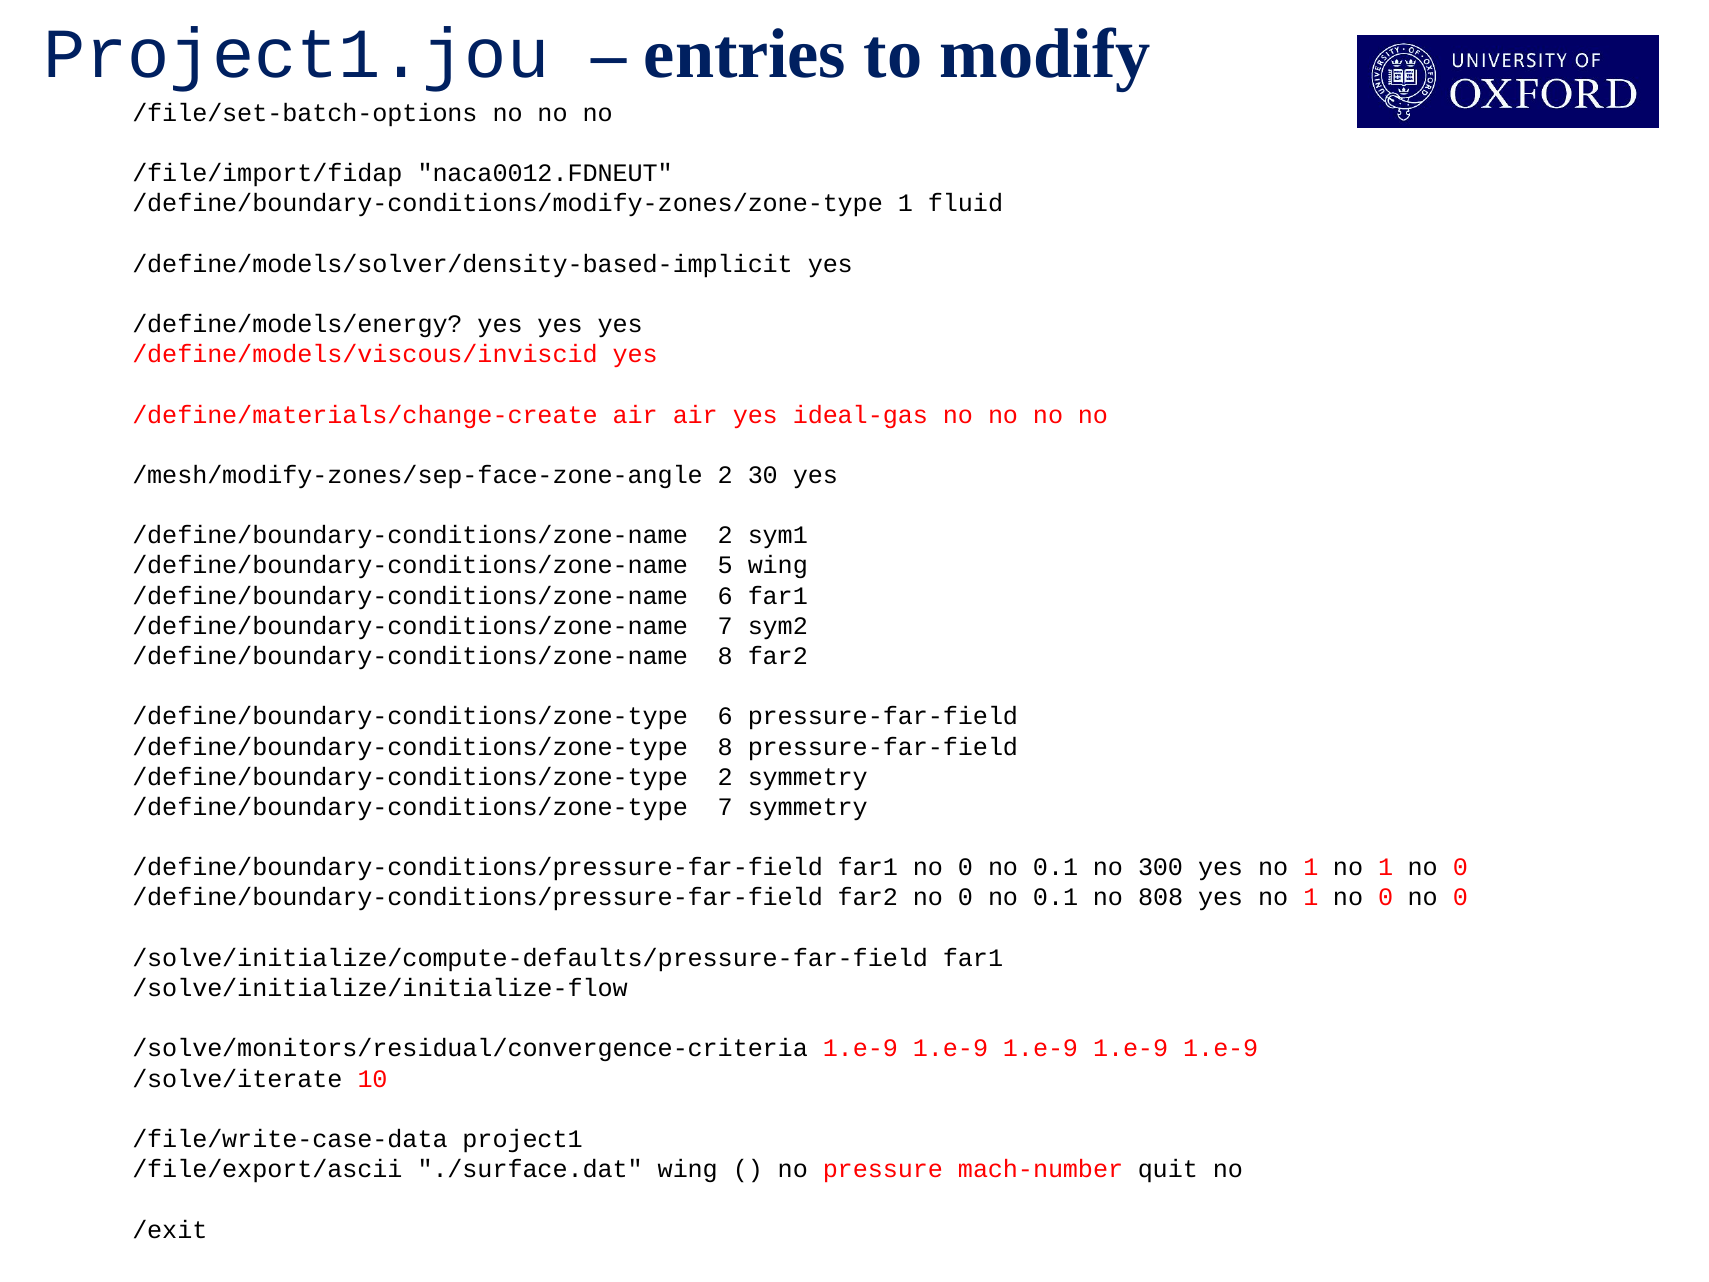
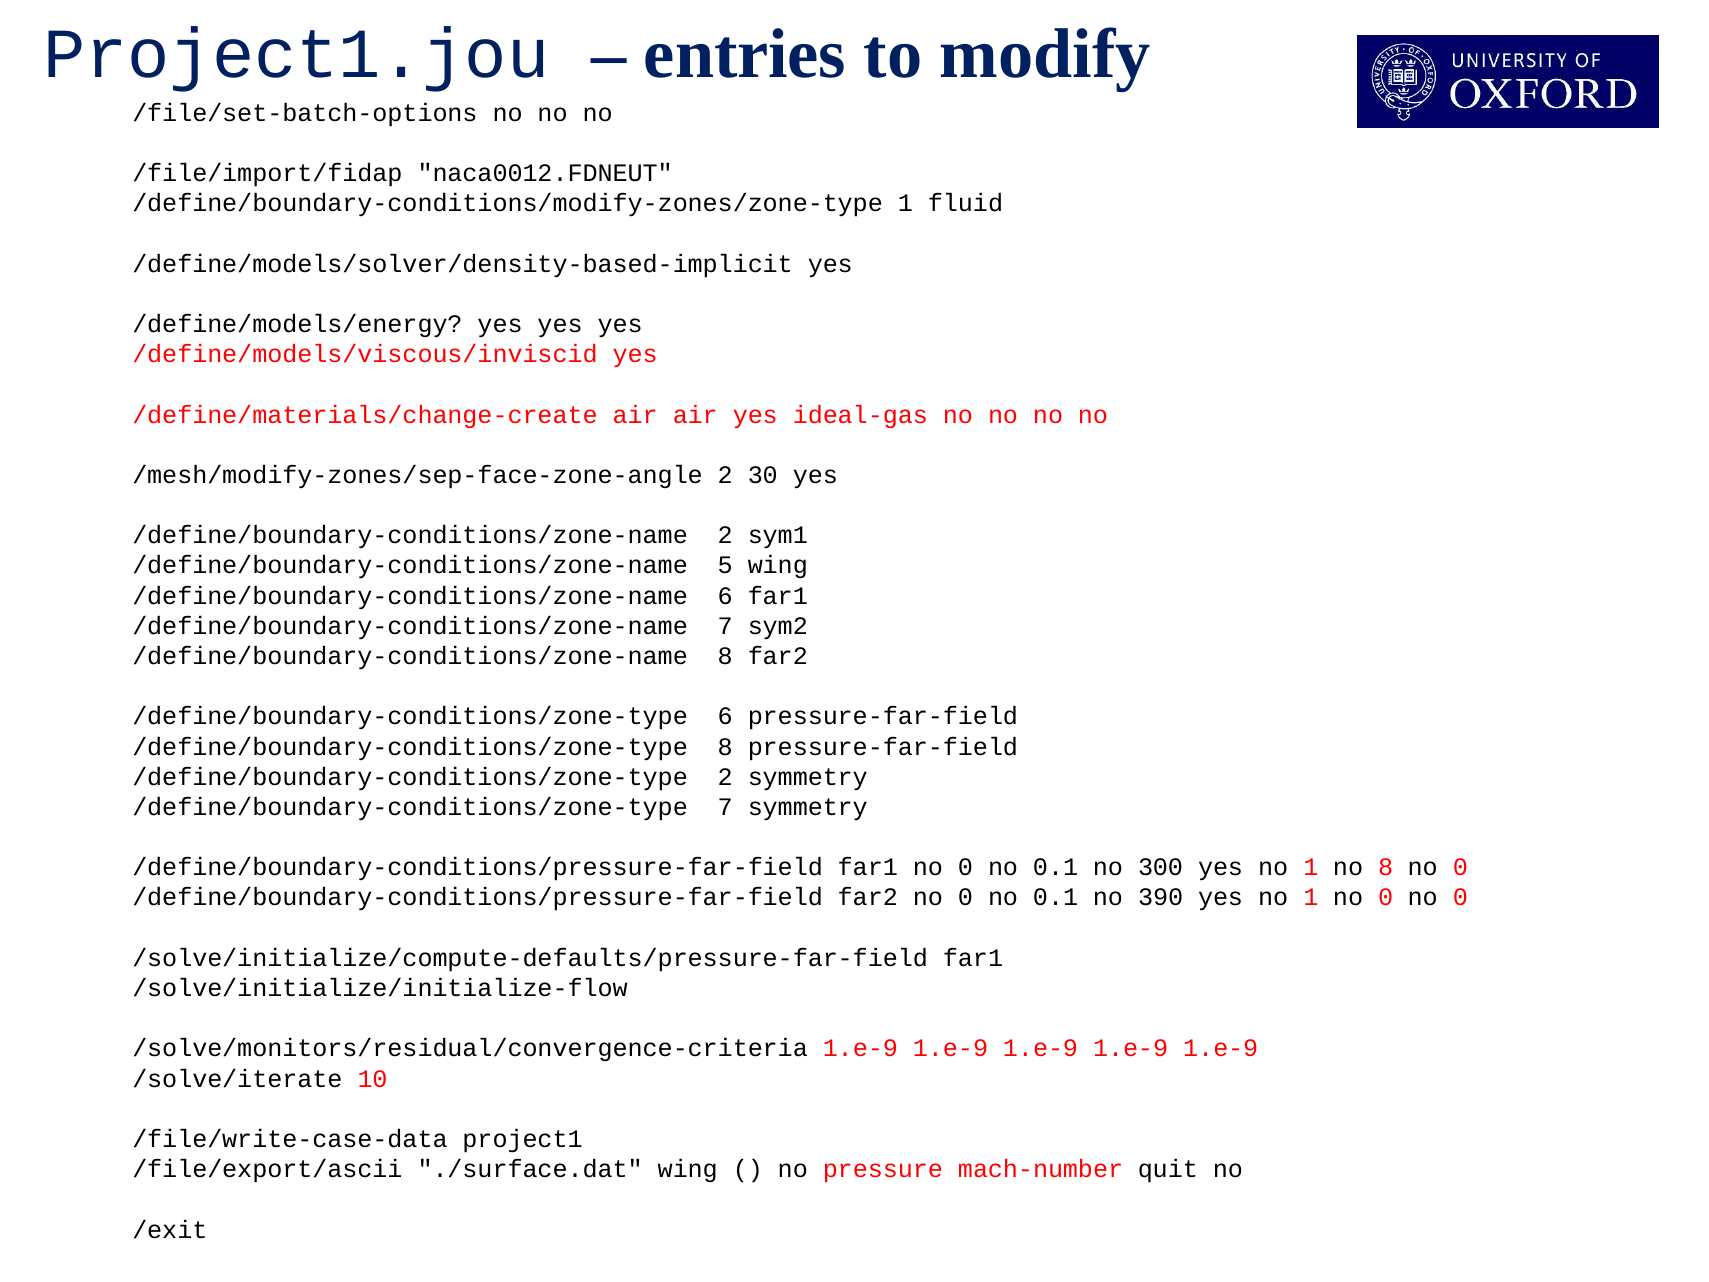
1 no 1: 1 -> 8 (1386, 868)
808: 808 -> 390 (1161, 898)
